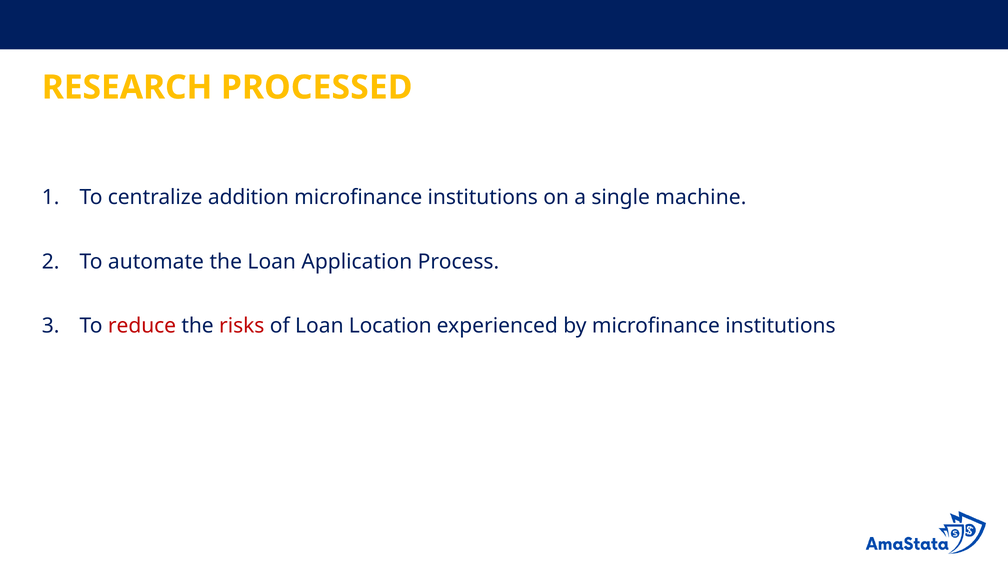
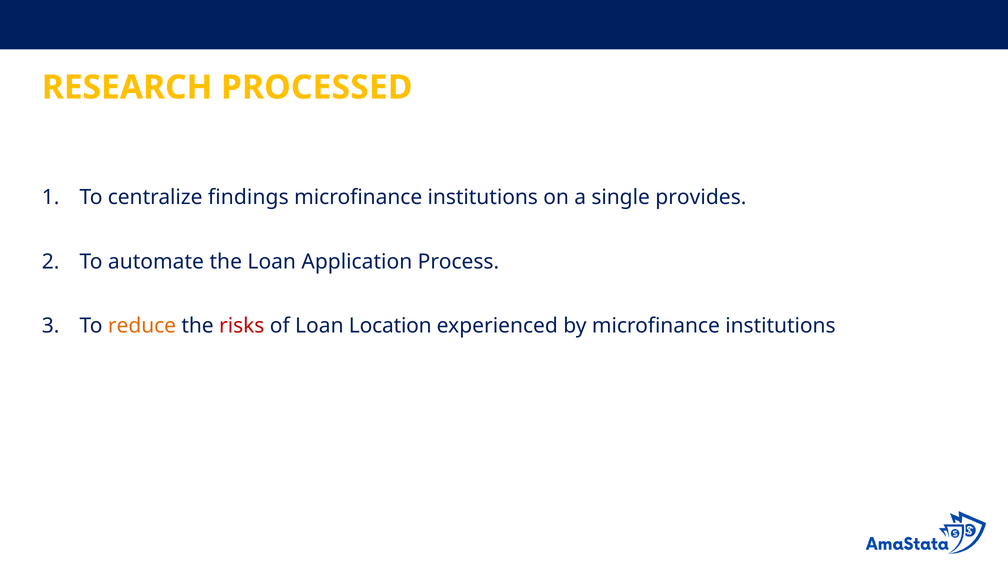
addition: addition -> findings (248, 198)
machine: machine -> provides (701, 198)
reduce colour: red -> orange (142, 326)
